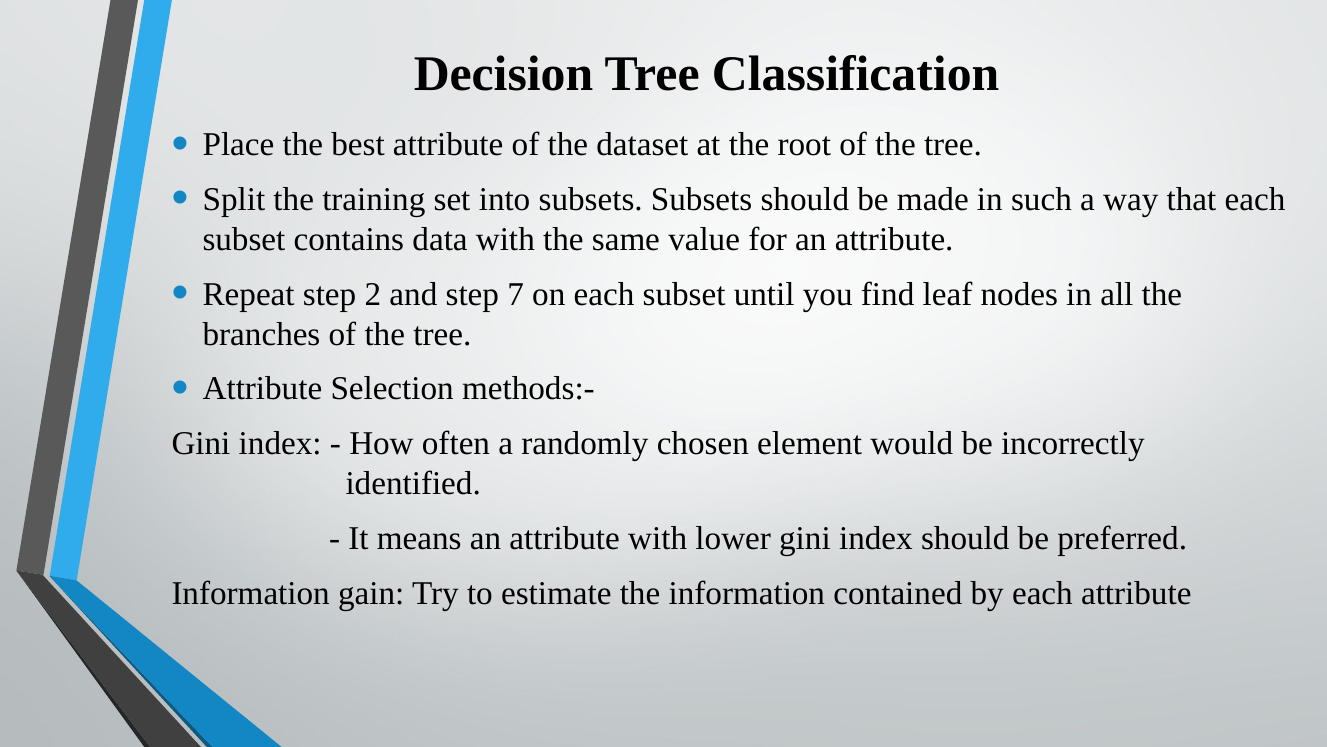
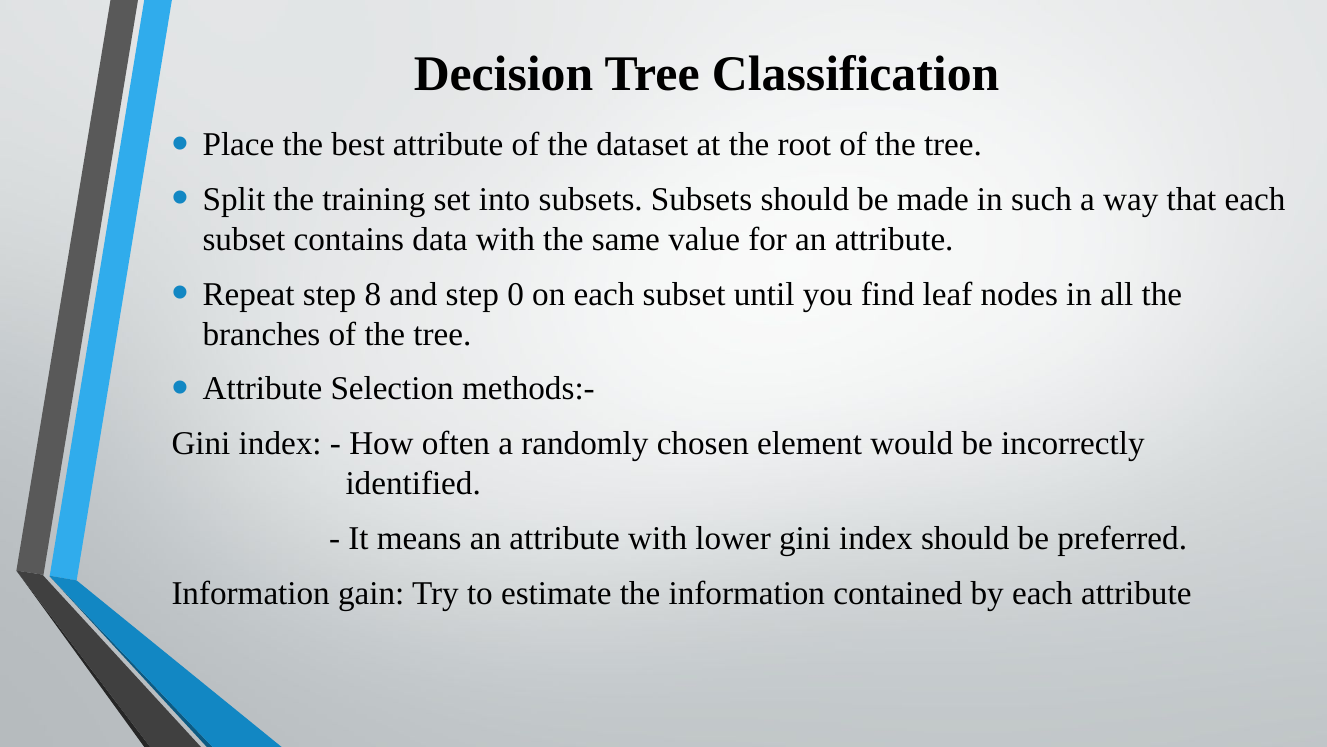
2: 2 -> 8 (373, 294)
7: 7 -> 0 (516, 294)
